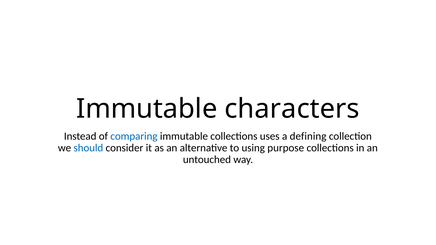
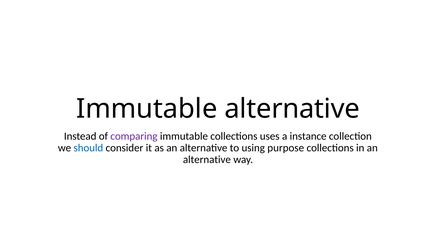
Immutable characters: characters -> alternative (292, 109)
comparing colour: blue -> purple (134, 136)
defining: defining -> instance (308, 136)
untouched: untouched -> alternative (207, 160)
